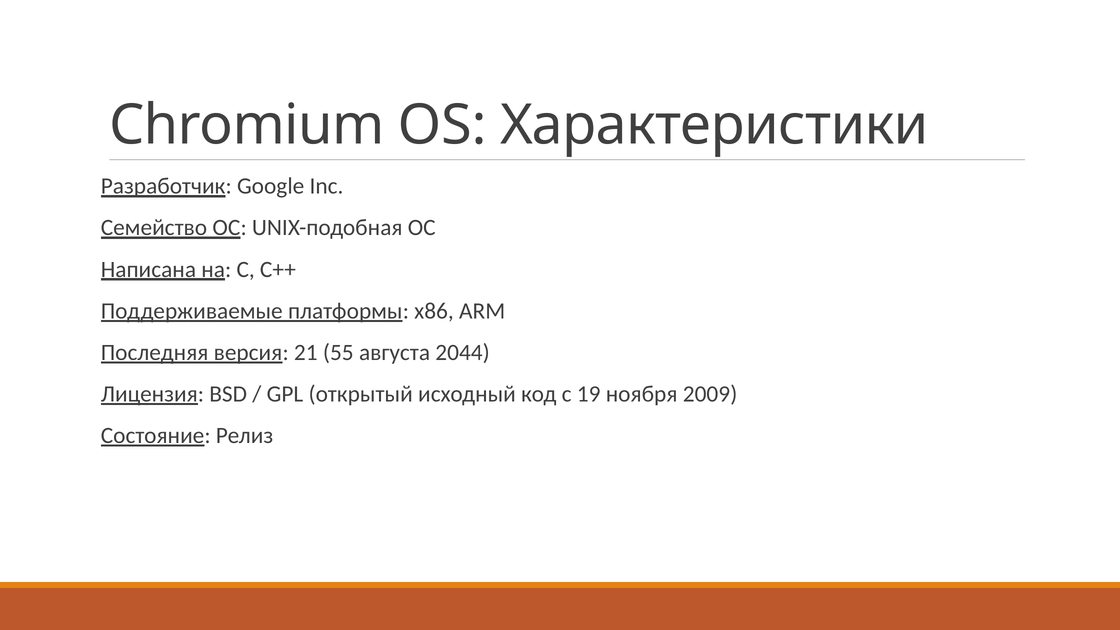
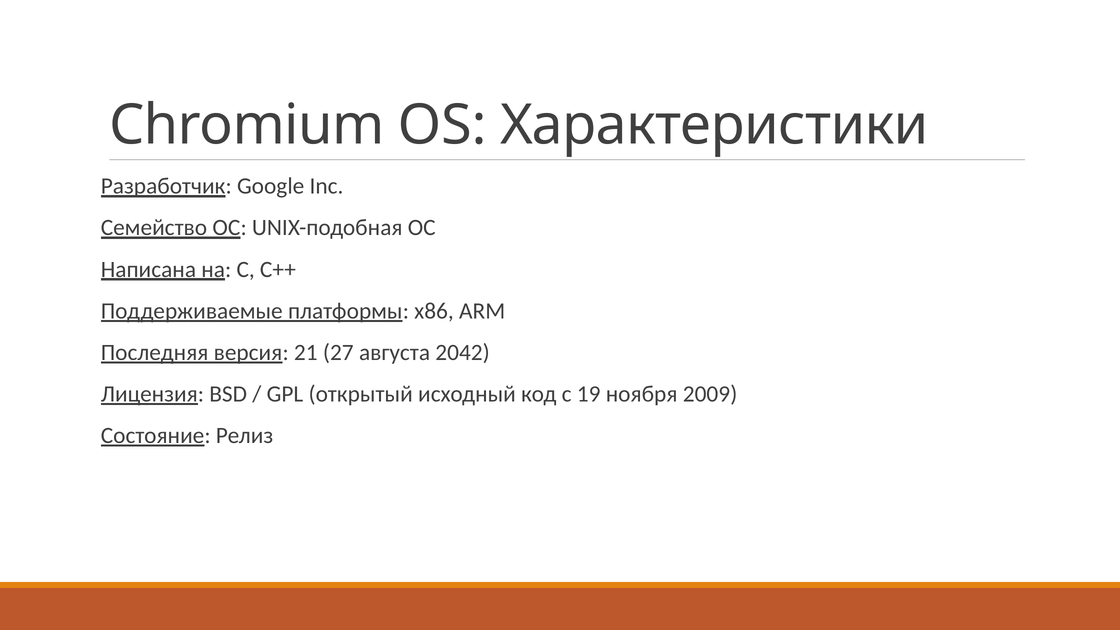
55: 55 -> 27 (338, 352)
2044: 2044 -> 2042 (463, 352)
